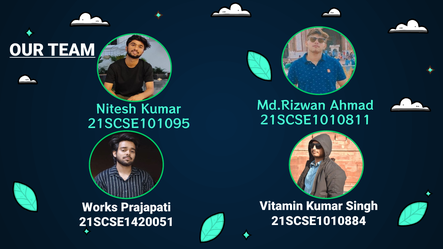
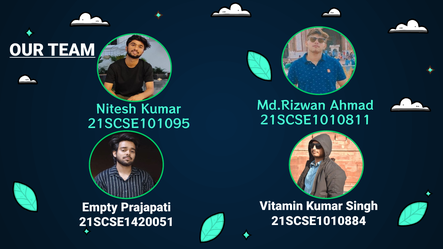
Works: Works -> Empty (100, 208)
